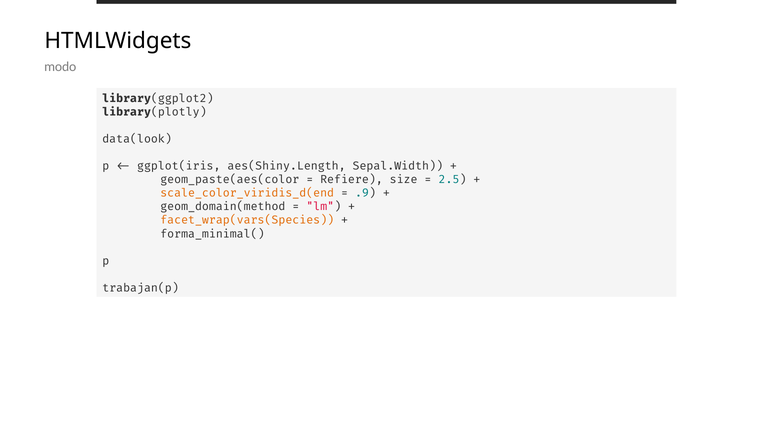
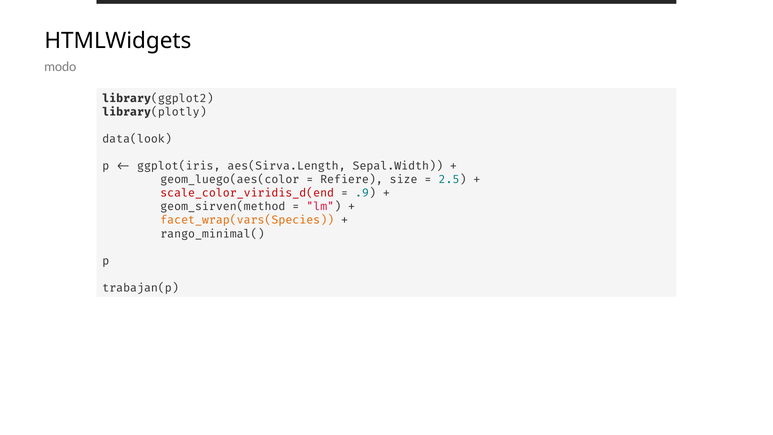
aes(Shiny.Length: aes(Shiny.Length -> aes(Sirva.Length (287, 166)
geom_paste(aes(color: geom_paste(aes(color -> geom_luego(aes(color (230, 180)
scale_color_viridis_d(end colour: orange -> red (247, 193)
geom_domain(method: geom_domain(method -> geom_sirven(method (223, 207)
forma_minimal(: forma_minimal( -> rango_minimal( (212, 234)
